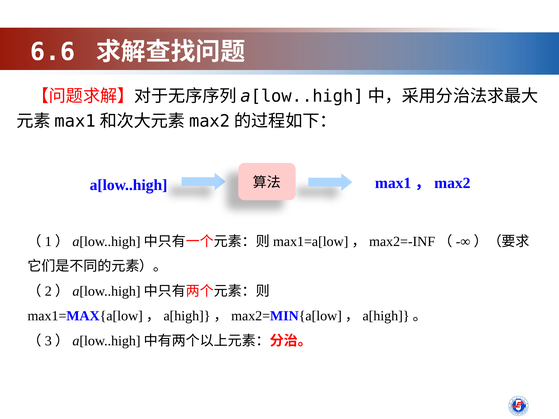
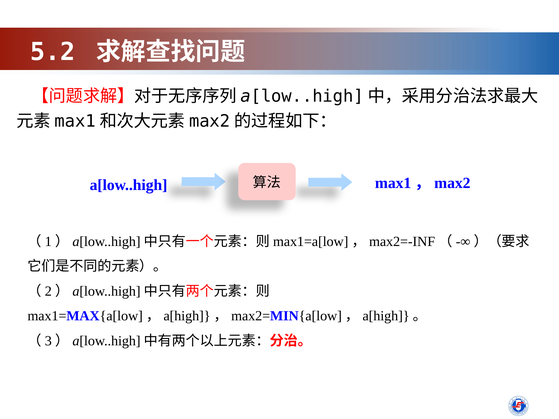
6.6: 6.6 -> 5.2 (53, 52)
